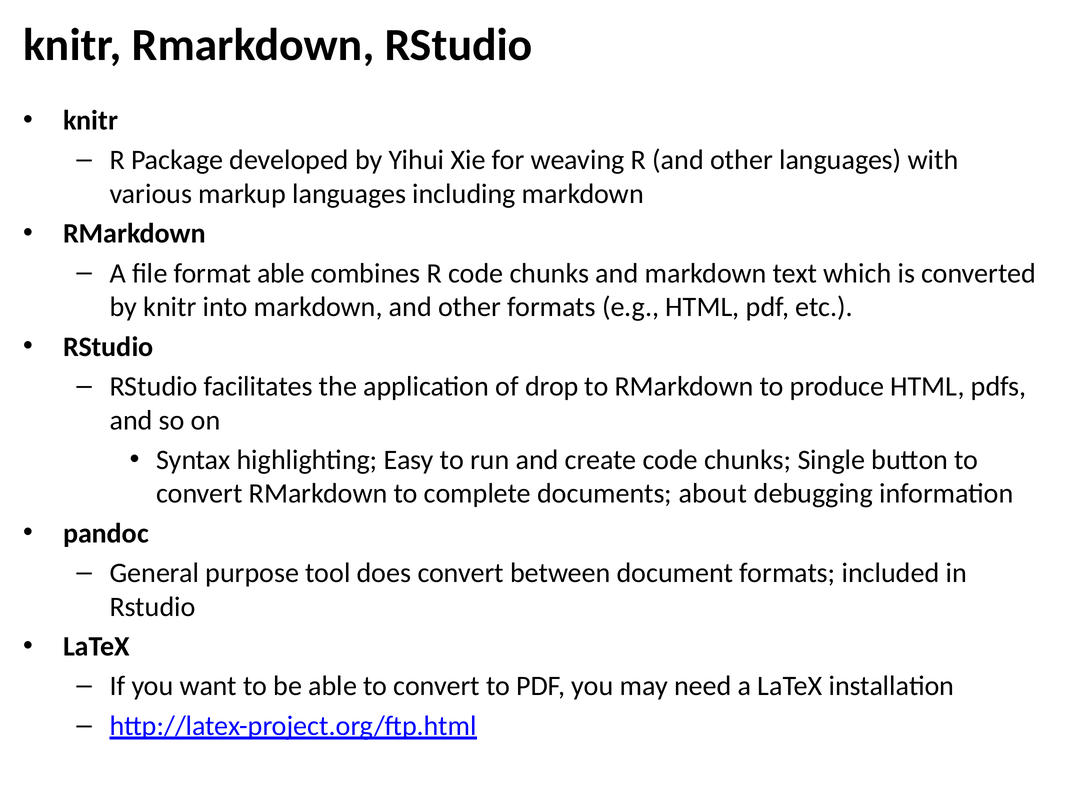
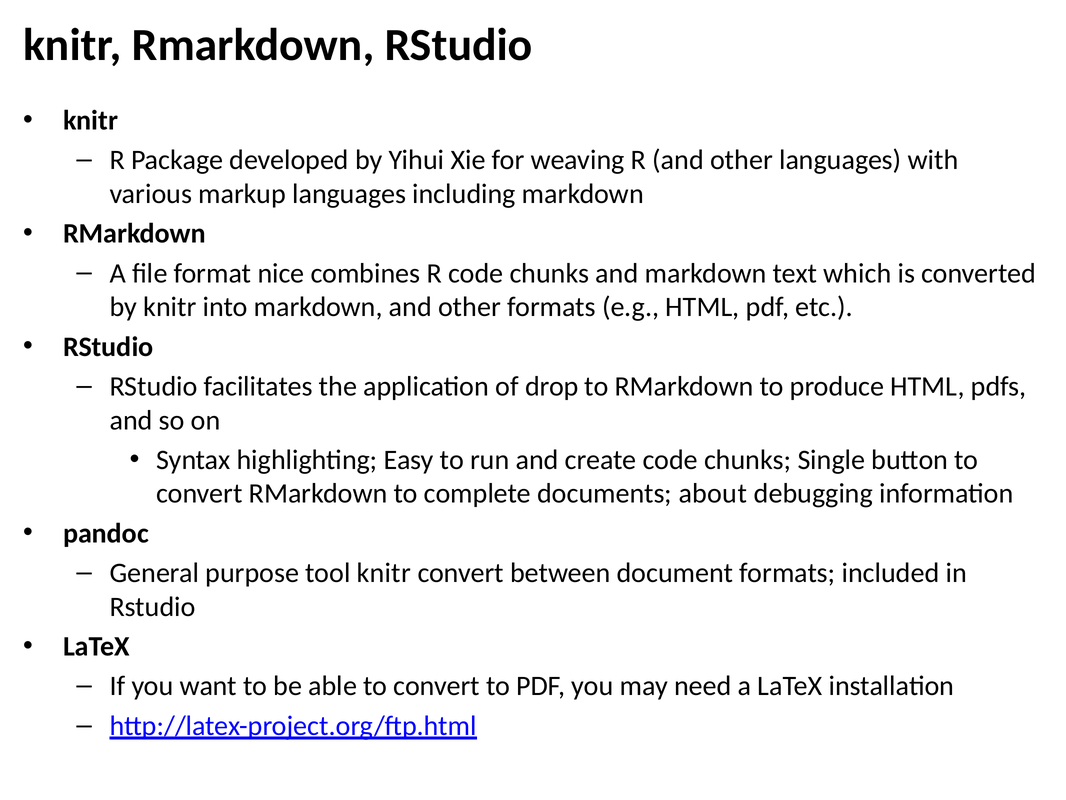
format able: able -> nice (281, 273)
tool does: does -> knitr (384, 573)
